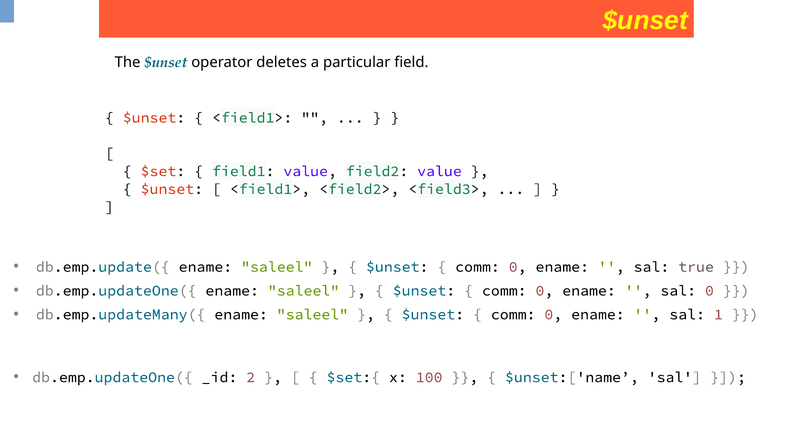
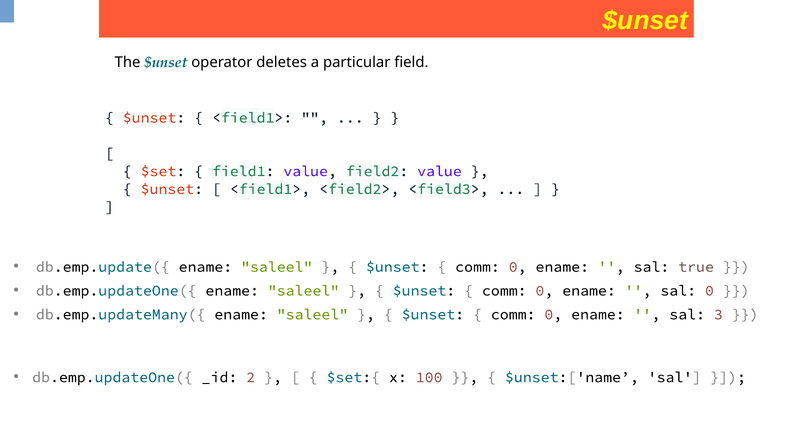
1: 1 -> 3 (718, 314)
